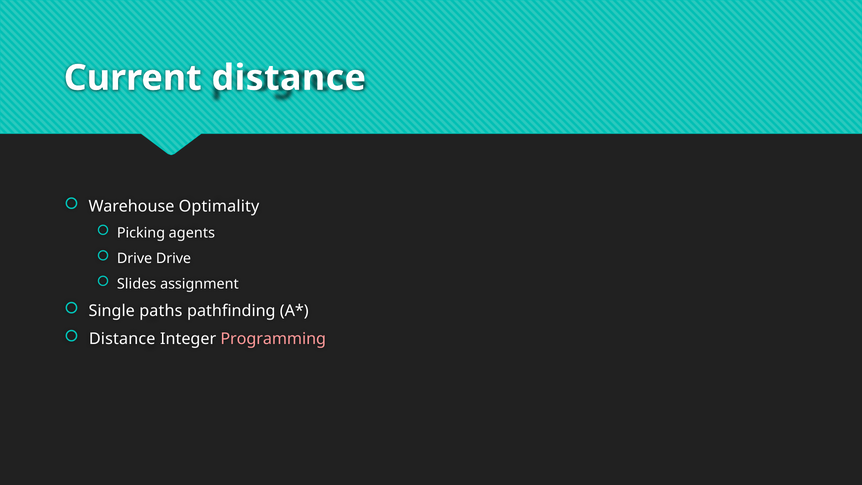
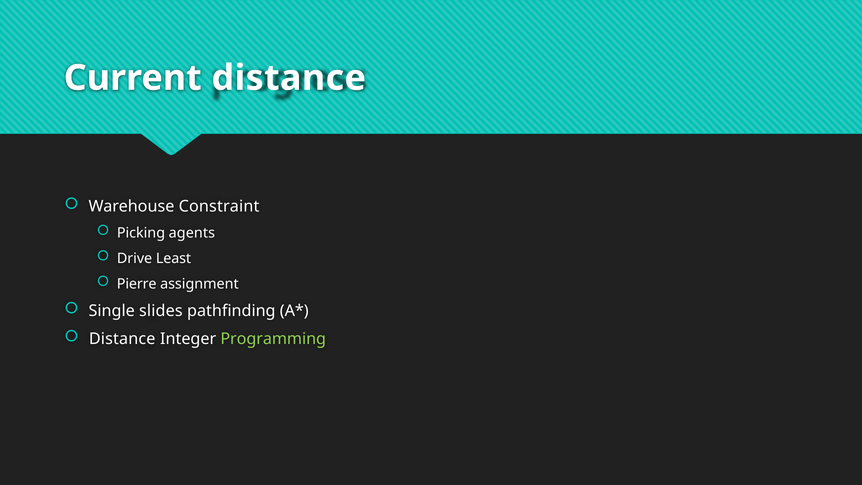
Optimality: Optimality -> Constraint (219, 206)
Drive Drive: Drive -> Least (174, 258)
Slides: Slides -> Pierre (137, 284)
paths: paths -> slides (161, 311)
Programming colour: pink -> light green (273, 339)
